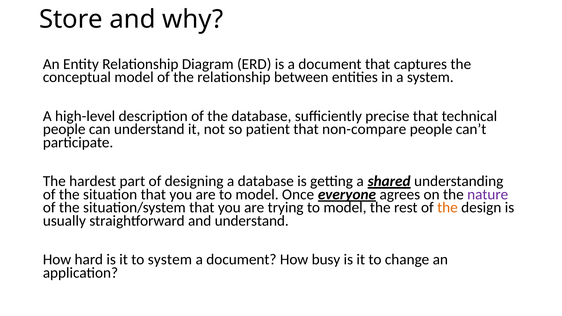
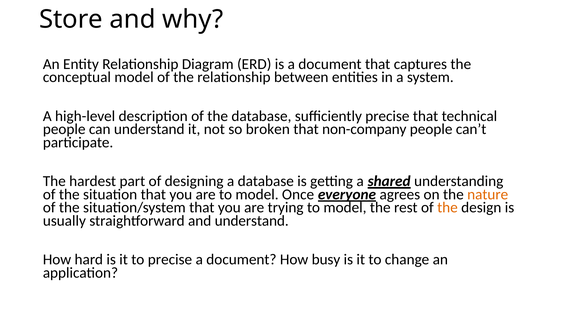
patient: patient -> broken (268, 129)
non-compare: non-compare -> non-company (364, 129)
nature colour: purple -> orange (488, 194)
to system: system -> precise (170, 260)
